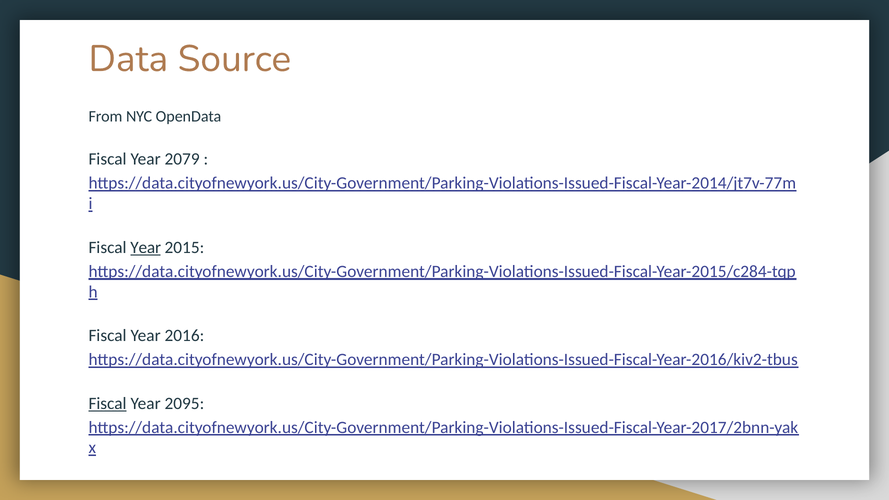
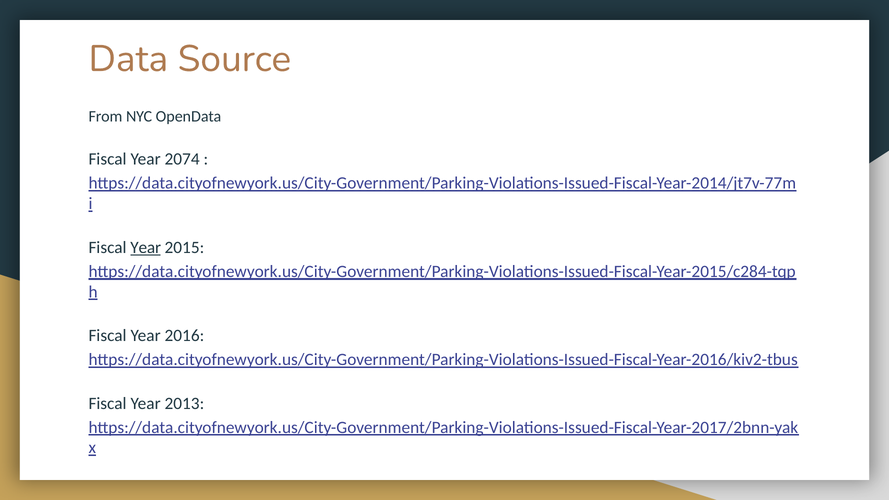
2079: 2079 -> 2074 (182, 159)
Fiscal underline: present -> none (108, 403)
2095: 2095 -> 2013 (184, 403)
